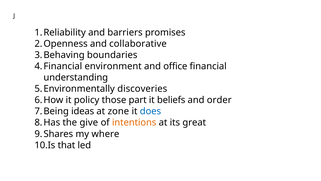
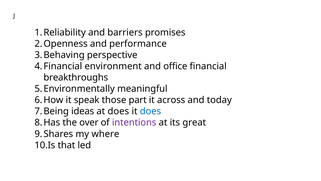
collaborative: collaborative -> performance (138, 44)
boundaries: boundaries -> perspective (112, 55)
understanding: understanding -> breakthroughs (76, 77)
discoveries: discoveries -> meaningful (142, 89)
policy: policy -> speak (87, 100)
beliefs: beliefs -> across (171, 100)
order: order -> today (219, 100)
at zone: zone -> does (118, 111)
give: give -> over (89, 122)
intentions colour: orange -> purple (134, 122)
